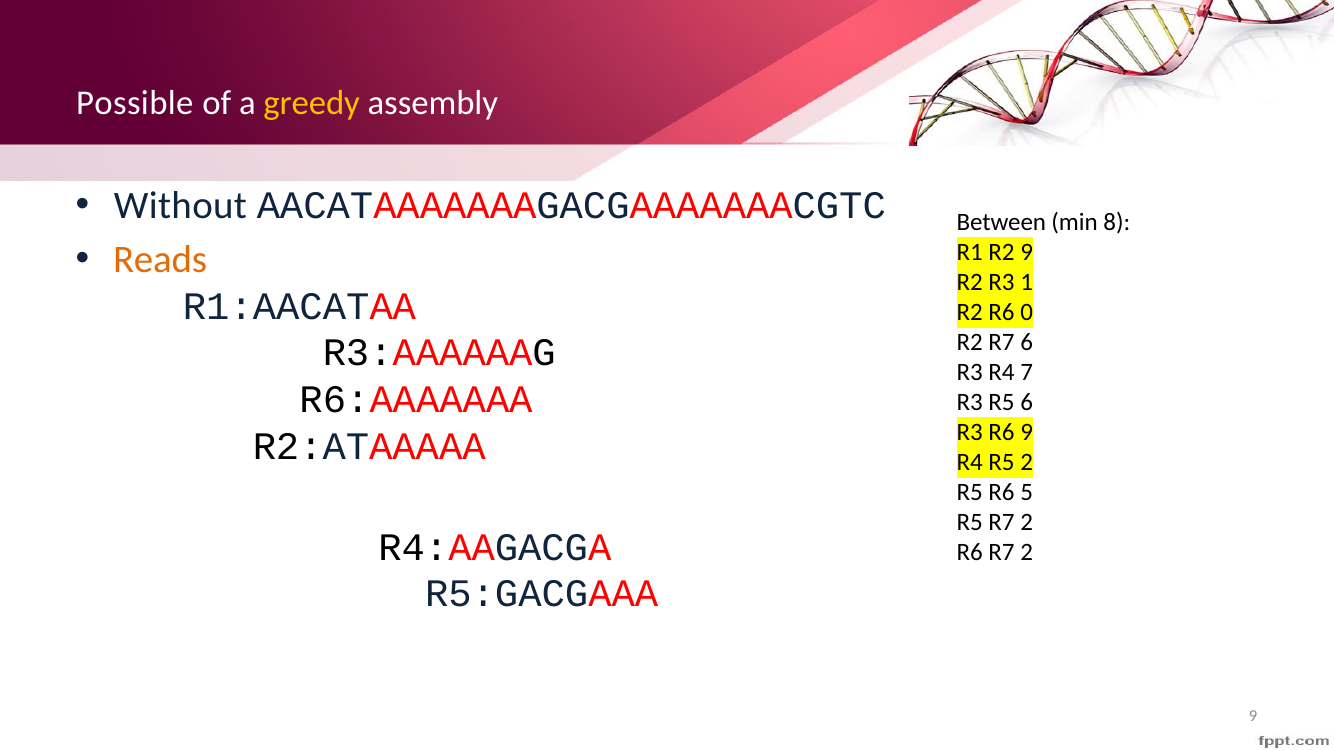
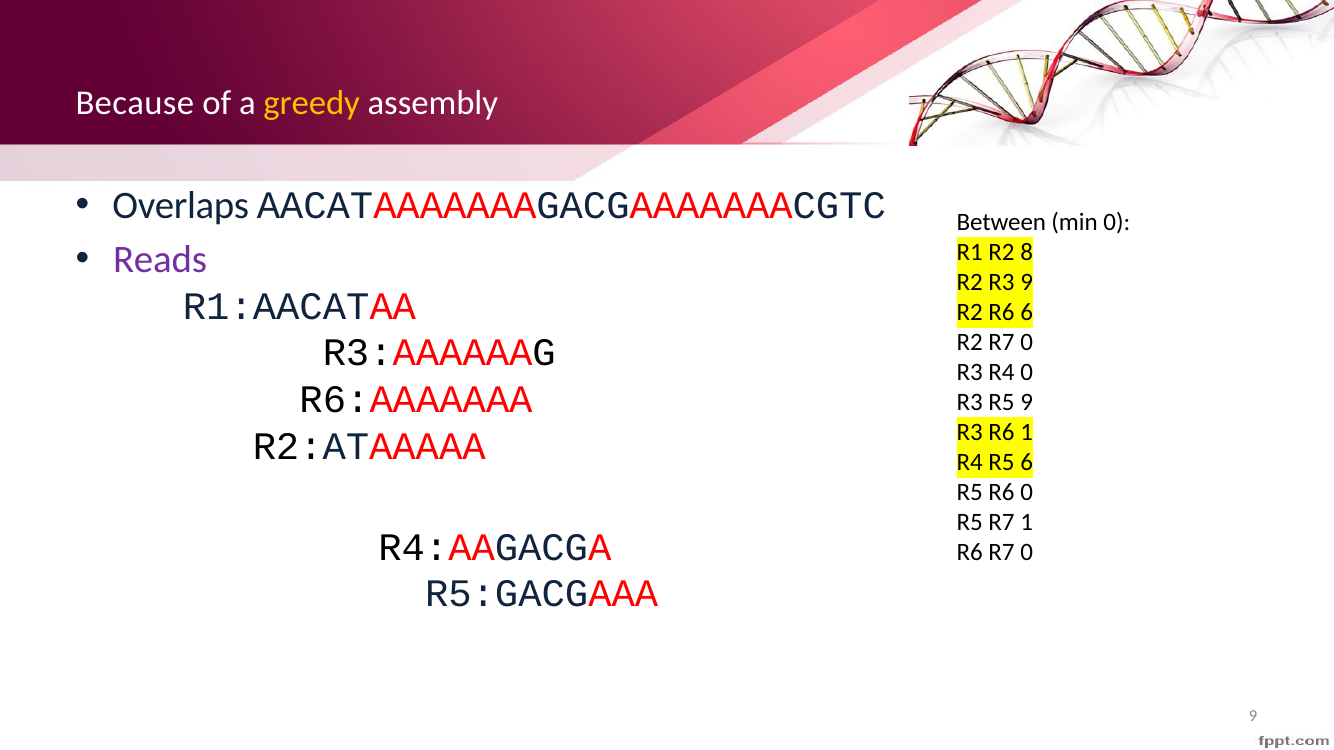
Possible: Possible -> Because (135, 103)
Without: Without -> Overlaps (181, 206)
min 8: 8 -> 0 (1117, 223)
Reads colour: orange -> purple (160, 260)
R2 9: 9 -> 8 (1027, 253)
R3 1: 1 -> 9 (1027, 283)
R6 0: 0 -> 6 (1027, 313)
R2 R7 6: 6 -> 0 (1027, 343)
R4 7: 7 -> 0 (1027, 373)
R5 6: 6 -> 9 (1027, 403)
R6 9: 9 -> 1 (1027, 433)
R5 2: 2 -> 6 (1027, 463)
R6 5: 5 -> 0 (1027, 493)
R5 R7 2: 2 -> 1 (1027, 523)
R6 R7 2: 2 -> 0 (1027, 553)
